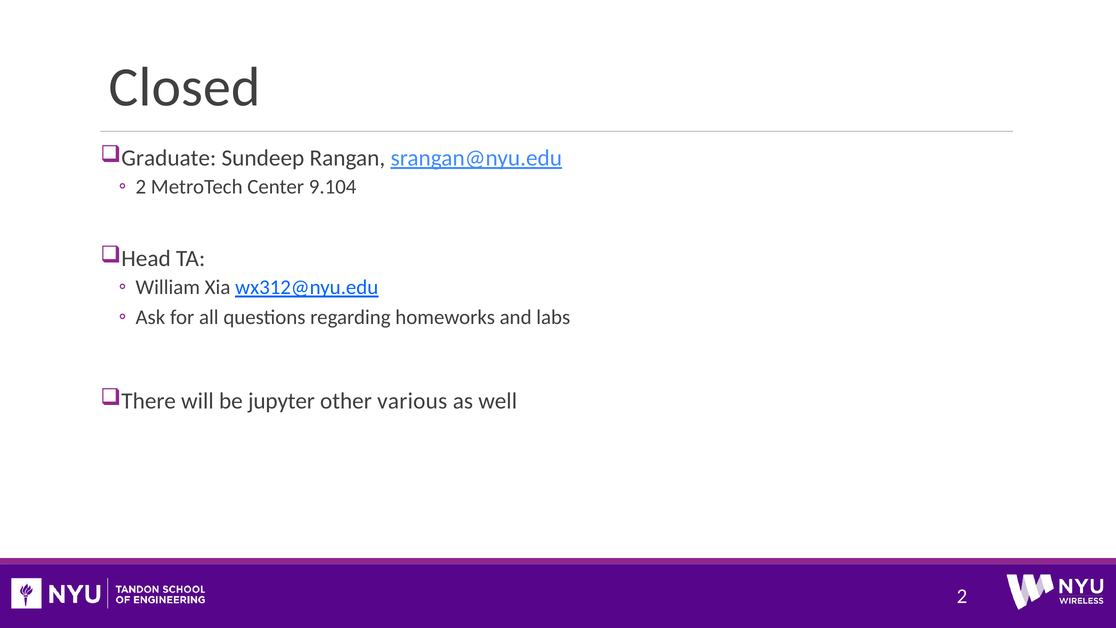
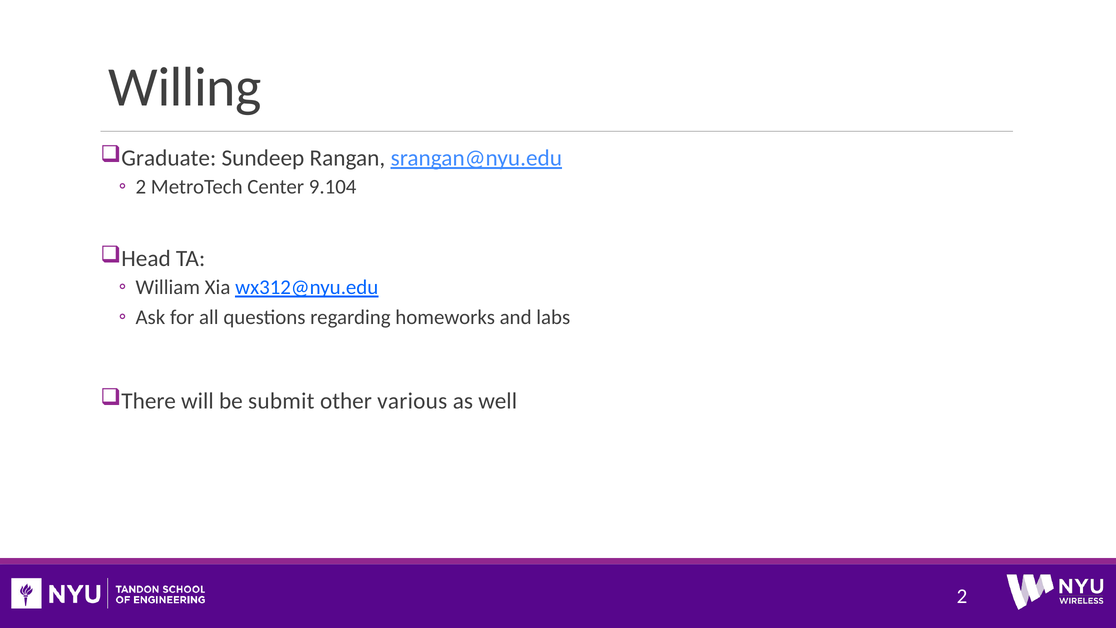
Closed: Closed -> Willing (185, 87)
jupyter: jupyter -> submit (281, 401)
